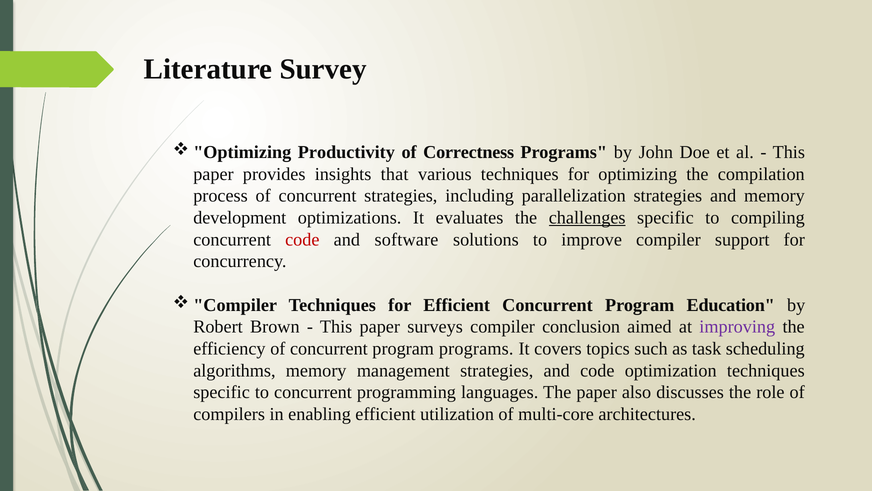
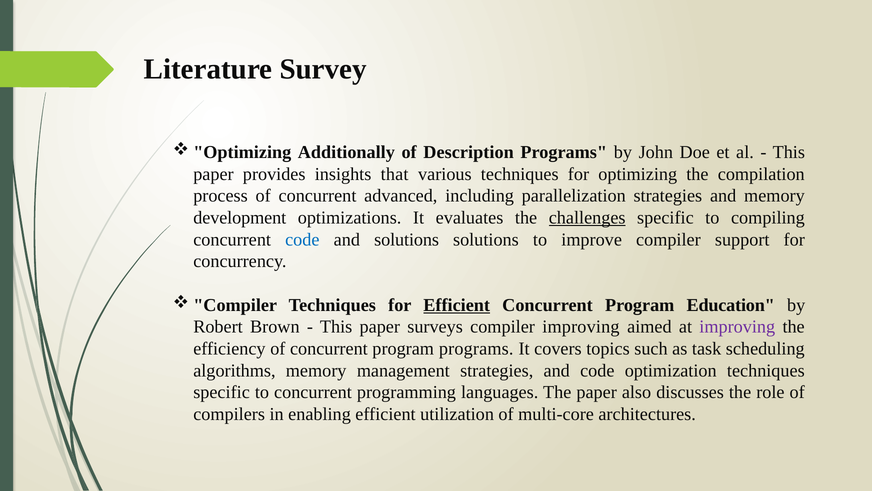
Productivity: Productivity -> Additionally (346, 152)
Correctness: Correctness -> Description (469, 152)
concurrent strategies: strategies -> advanced (401, 196)
code colour: red -> blue (302, 239)
and software: software -> solutions (407, 239)
Efficient underline: none -> present (457, 305)
compiler conclusion: conclusion -> improving (581, 327)
